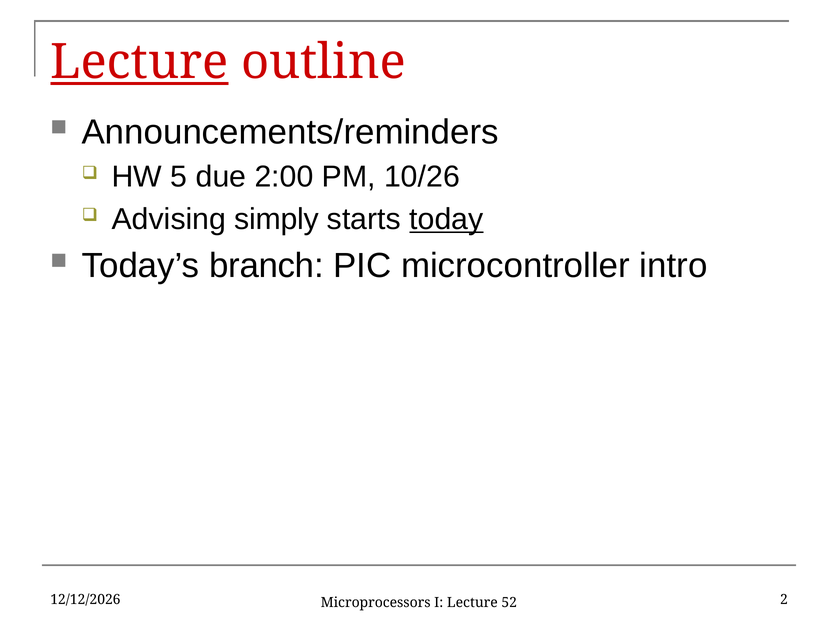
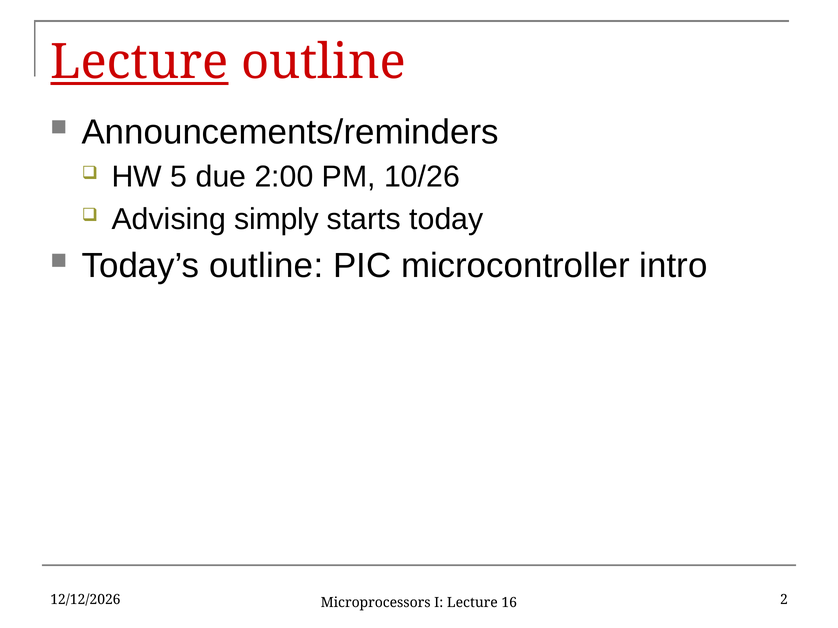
today underline: present -> none (446, 219)
Today’s branch: branch -> outline (266, 266)
52: 52 -> 16 (509, 603)
